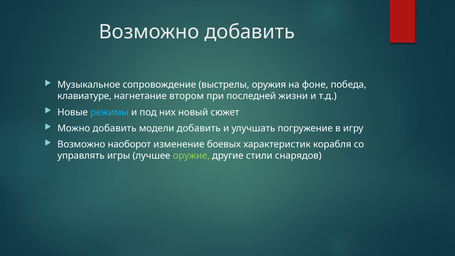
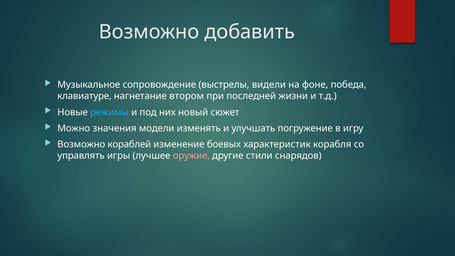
оружия: оружия -> видели (269, 85)
Можно добавить: добавить -> значения (115, 128)
модели добавить: добавить -> изменять (199, 128)
наоборот: наоборот -> кораблей (129, 144)
оружие colour: light green -> pink (191, 156)
